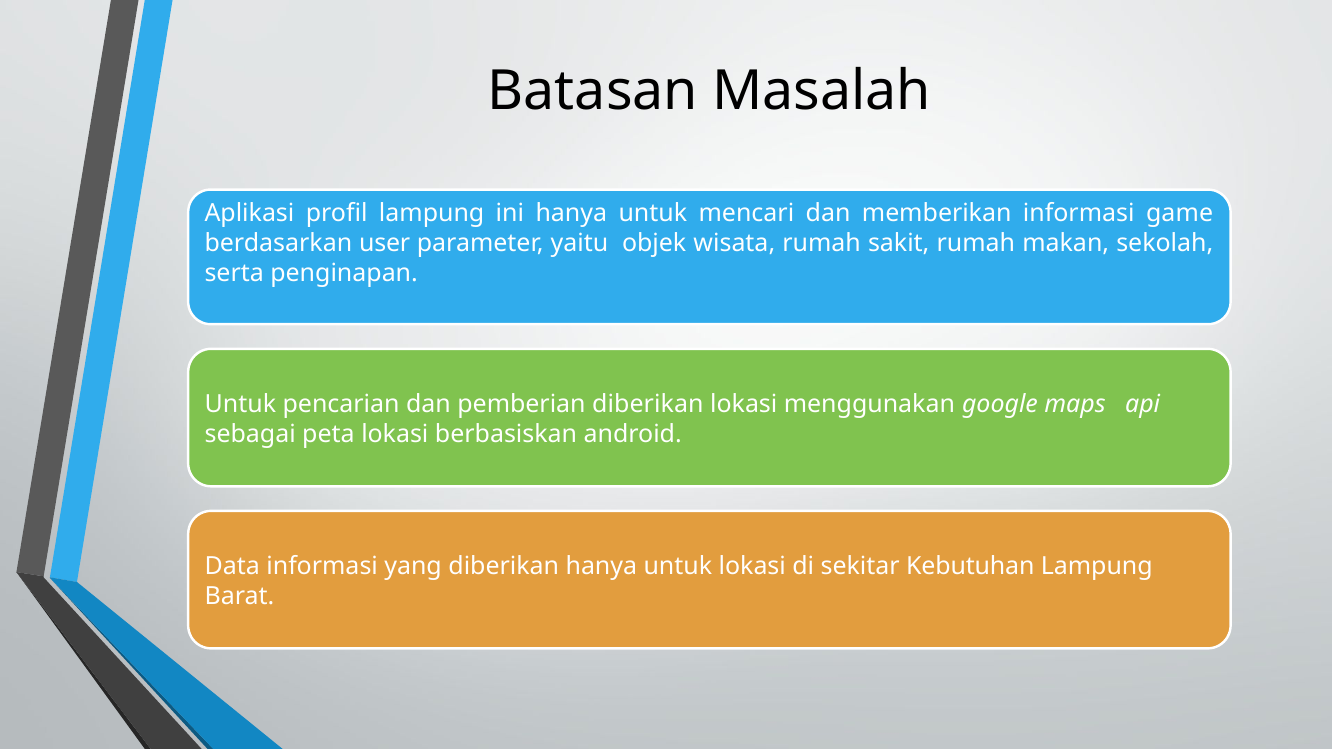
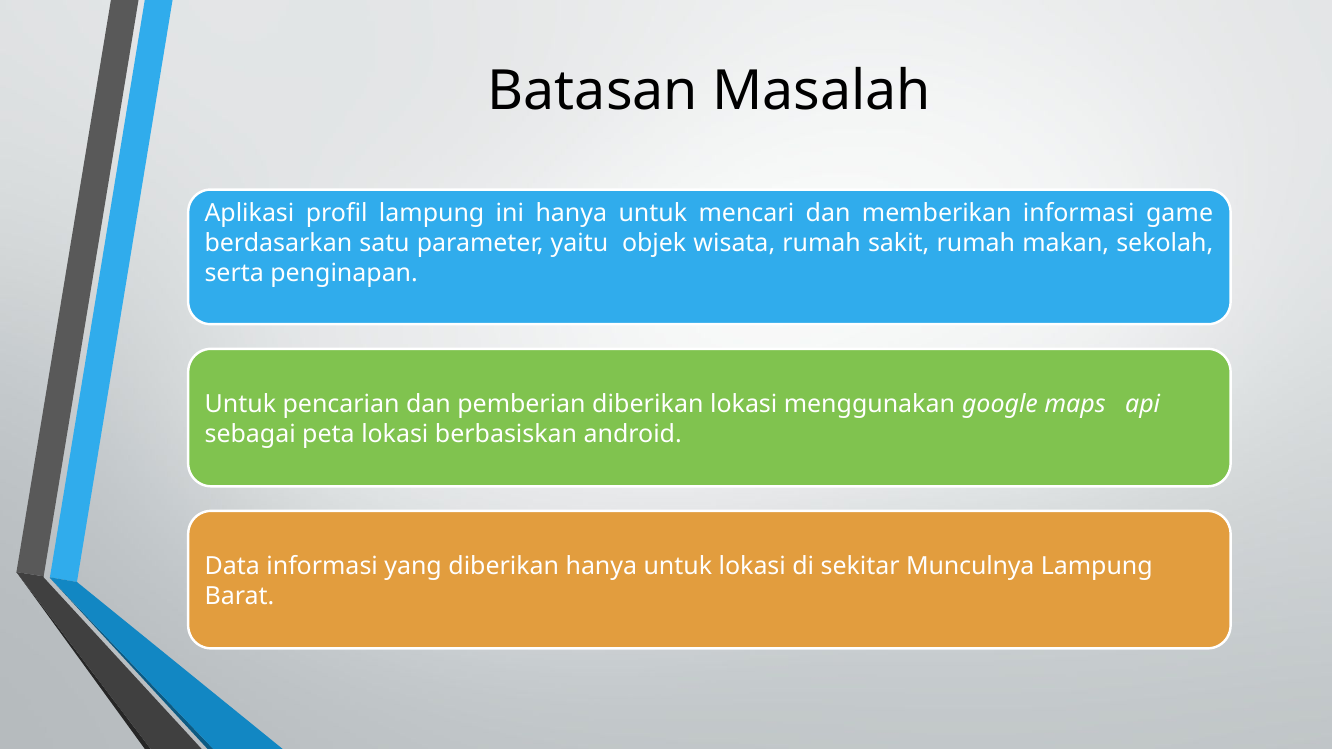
user: user -> satu (385, 244)
Kebutuhan: Kebutuhan -> Munculnya (970, 567)
